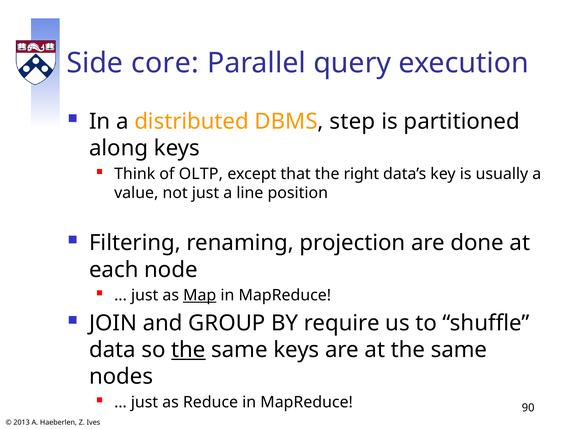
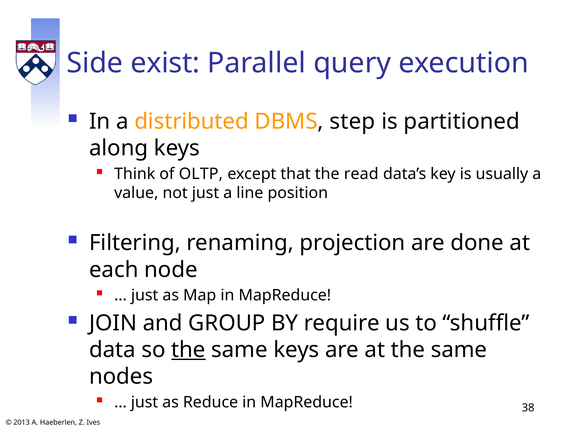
core: core -> exist (165, 63)
right: right -> read (361, 174)
Map underline: present -> none (200, 295)
90: 90 -> 38 (528, 408)
